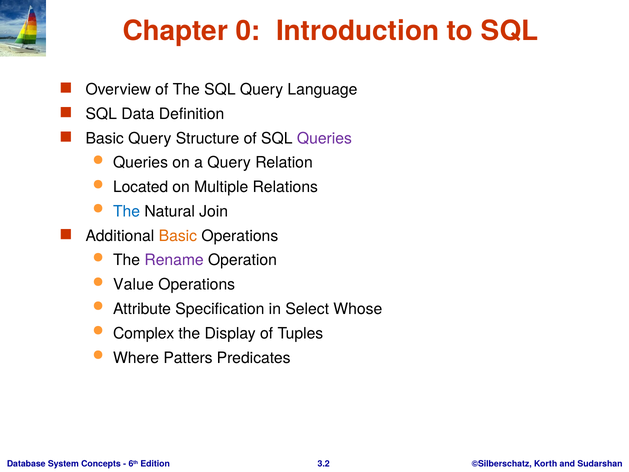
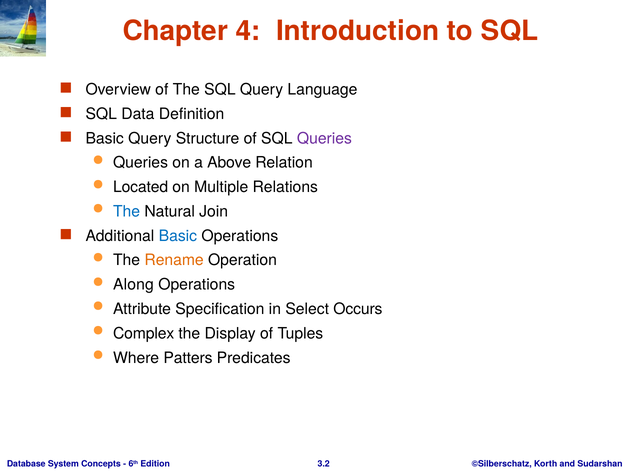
0: 0 -> 4 (248, 31)
a Query: Query -> Above (229, 163)
Basic colour: orange -> blue (178, 236)
Rename colour: purple -> orange (174, 260)
Value: Value -> Along (133, 285)
Whose: Whose -> Occurs (358, 309)
